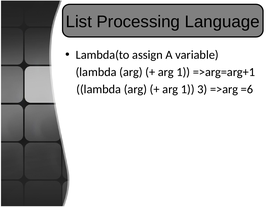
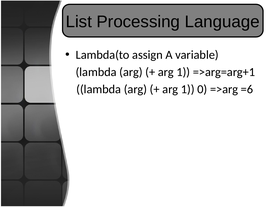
3: 3 -> 0 (202, 89)
